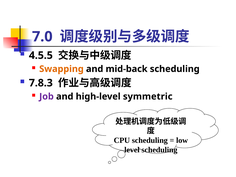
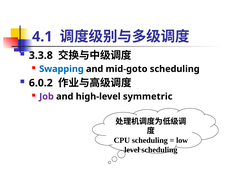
7.0: 7.0 -> 4.1 (42, 37)
4.5.5: 4.5.5 -> 3.3.8 (41, 55)
Swapping colour: orange -> blue (61, 69)
mid-back: mid-back -> mid-goto (127, 69)
7.8.3: 7.8.3 -> 6.0.2 (41, 83)
